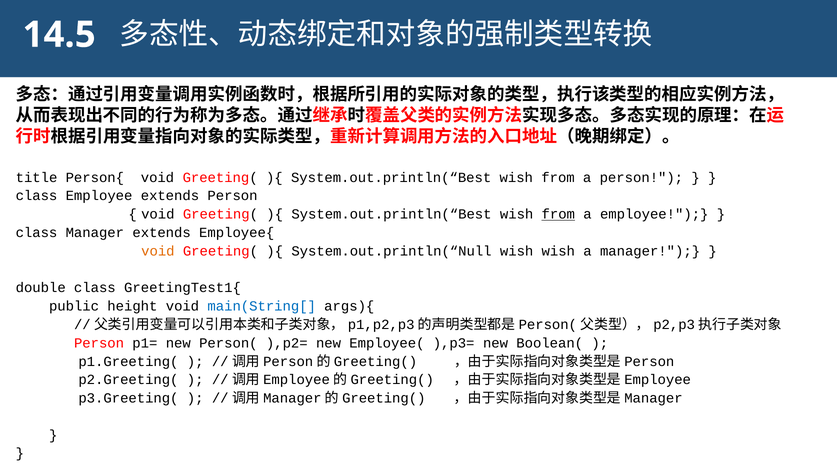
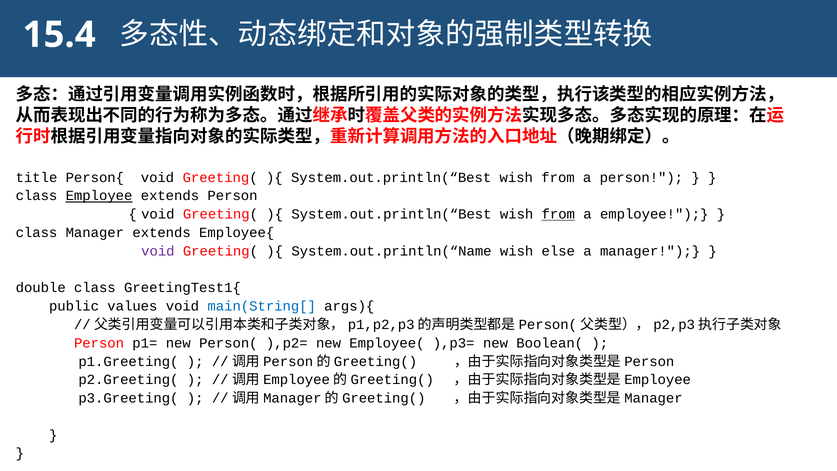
14.5: 14.5 -> 15.4 (59, 35)
Employee underline: none -> present (99, 196)
void colour: orange -> purple (158, 251)
System.out.println(“Null: System.out.println(“Null -> System.out.println(“Name (391, 251)
wish wish: wish -> else (558, 251)
height: height -> values (132, 306)
